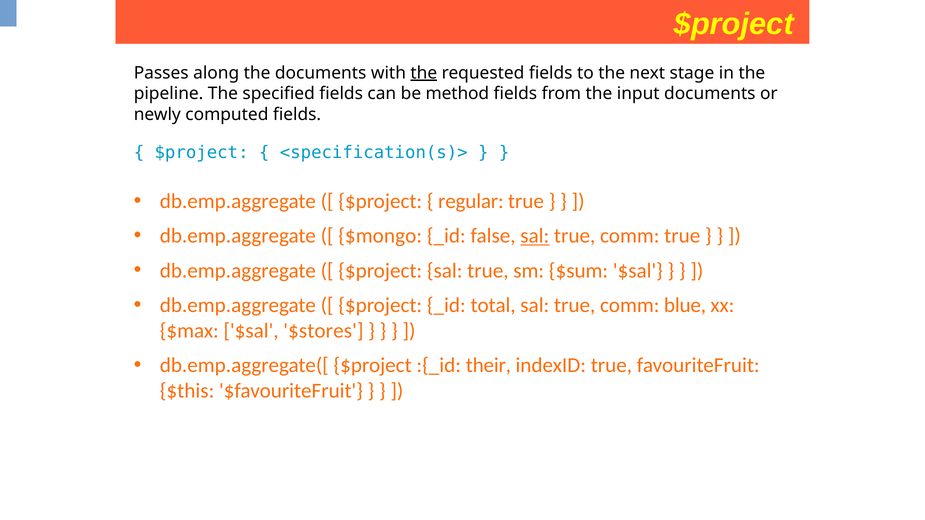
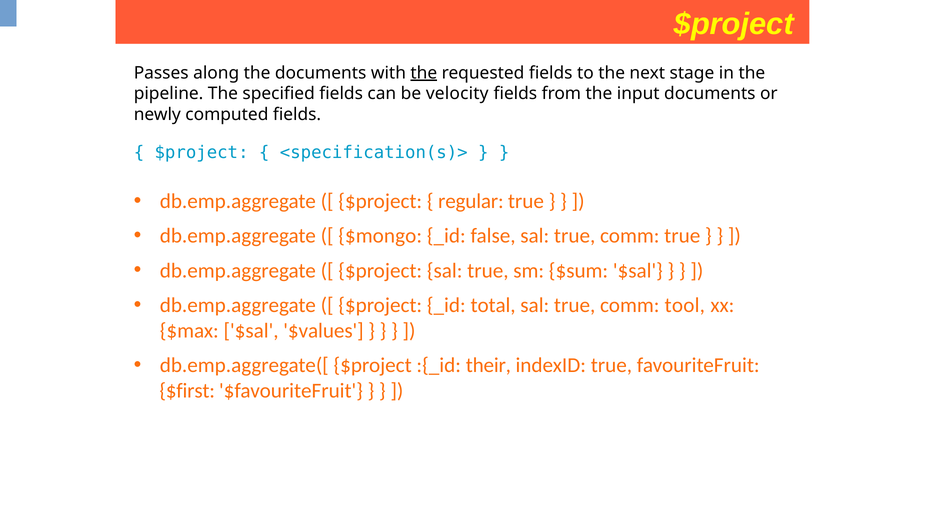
method: method -> velocity (457, 94)
sal underline: present -> none (535, 236)
blue: blue -> tool (685, 305)
$stores: $stores -> $values (323, 331)
$this: $this -> $first (187, 391)
